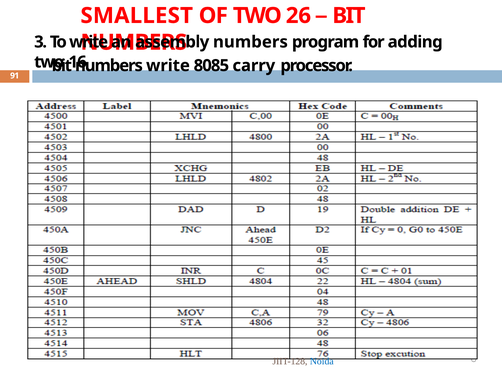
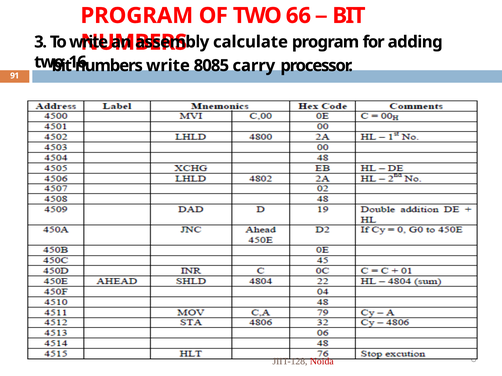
SMALLEST: SMALLEST -> PROGRAM (137, 16)
26: 26 -> 66 (298, 16)
numbers: numbers -> calculate (250, 42)
Noida colour: blue -> red (322, 362)
